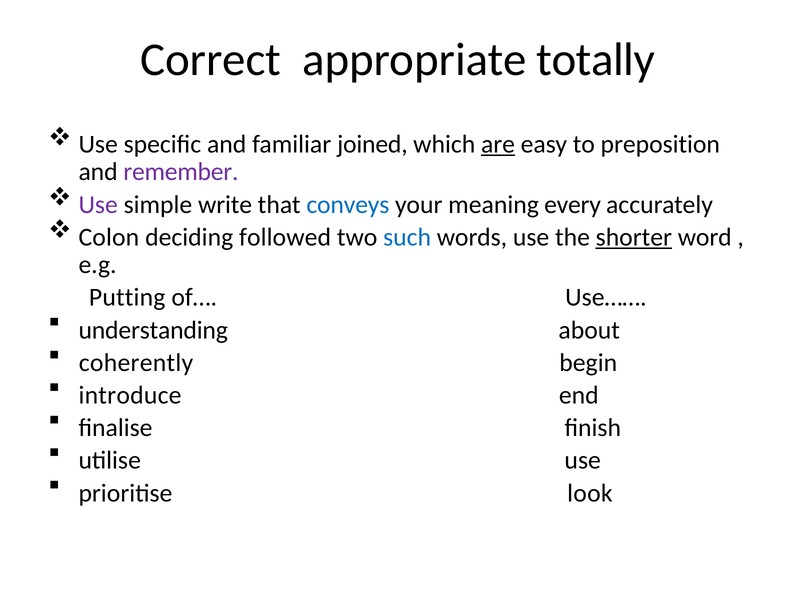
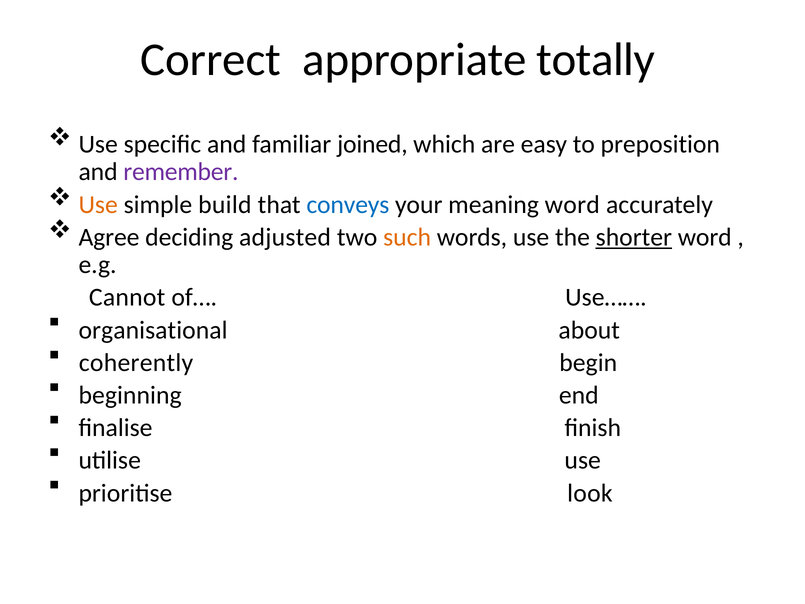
are underline: present -> none (498, 144)
Use colour: purple -> orange (98, 204)
write: write -> build (225, 204)
meaning every: every -> word (572, 204)
Colon: Colon -> Agree (109, 237)
followed: followed -> adjusted (285, 237)
such colour: blue -> orange (407, 237)
Putting: Putting -> Cannot (127, 297)
understanding: understanding -> organisational (153, 330)
introduce: introduce -> beginning (130, 395)
